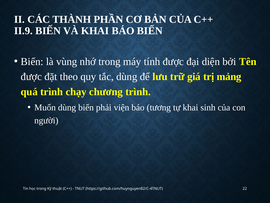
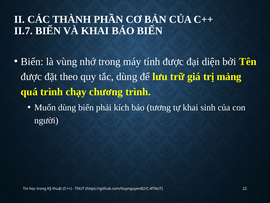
II.9: II.9 -> II.7 (23, 31)
viện: viện -> kích (122, 107)
